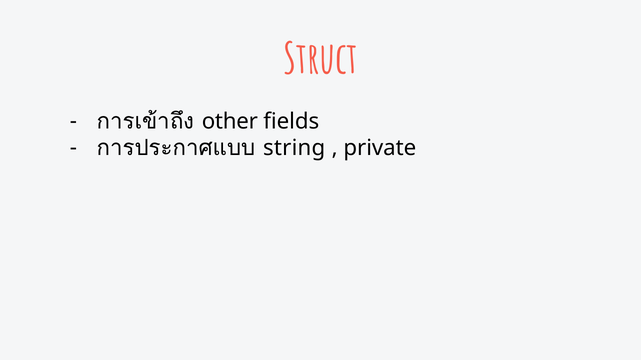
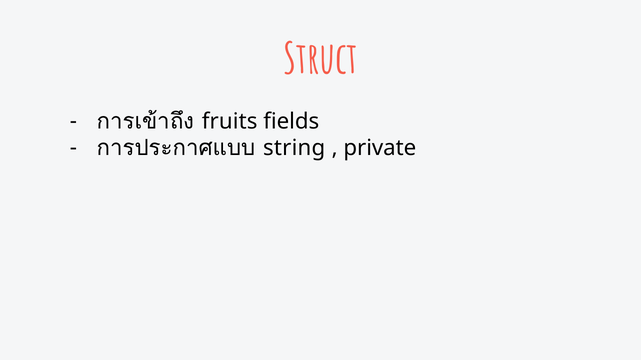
other: other -> fruits (230, 121)
